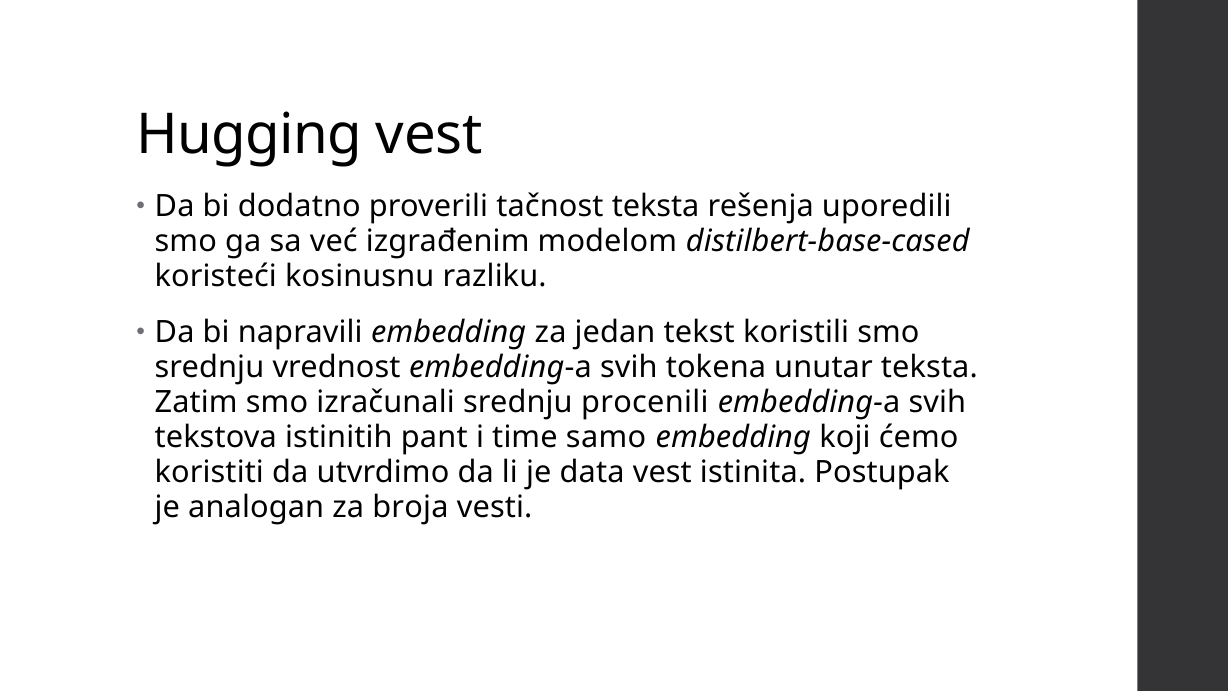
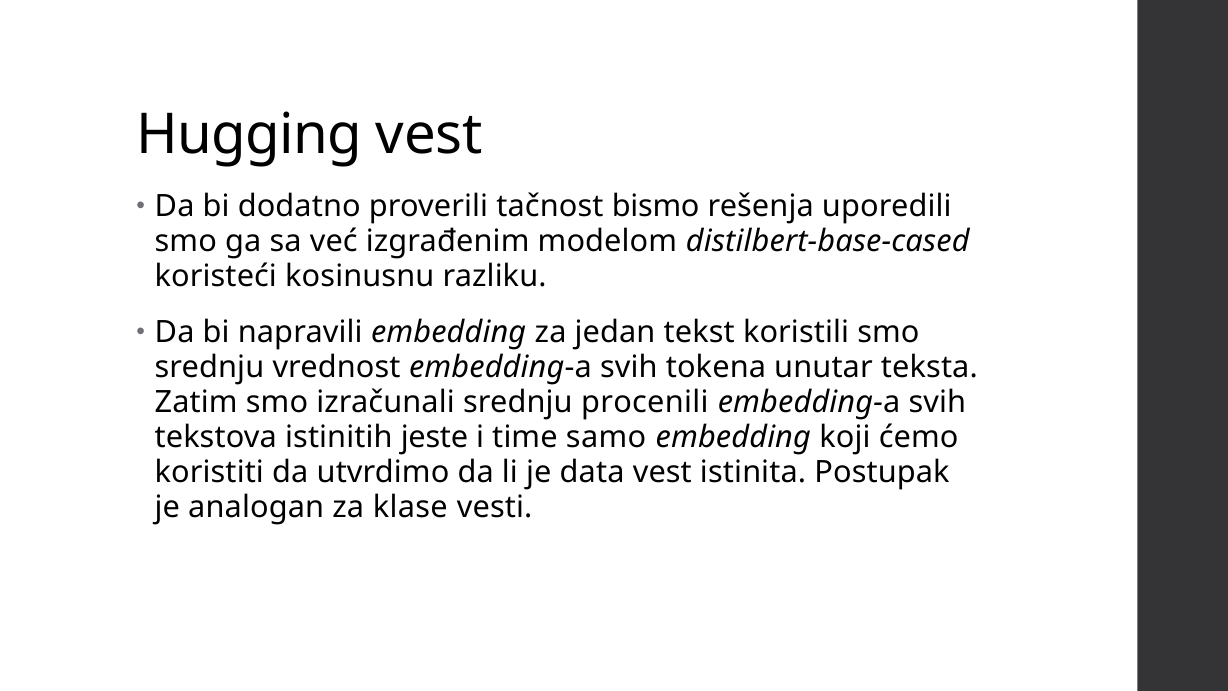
tačnost teksta: teksta -> bismo (656, 207)
pant: pant -> jeste (434, 437)
broja: broja -> klase (410, 507)
